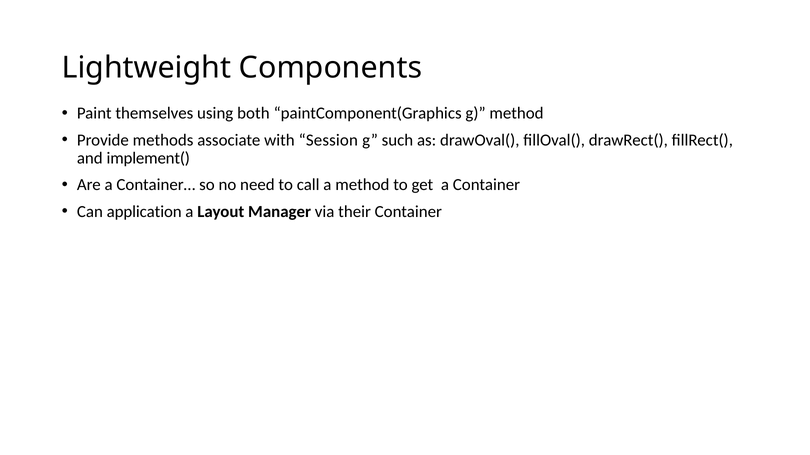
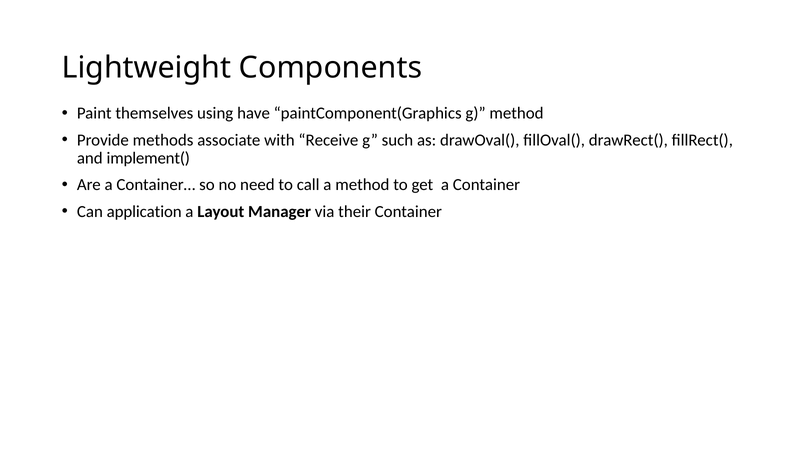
both: both -> have (254, 113)
Session: Session -> Receive (328, 140)
